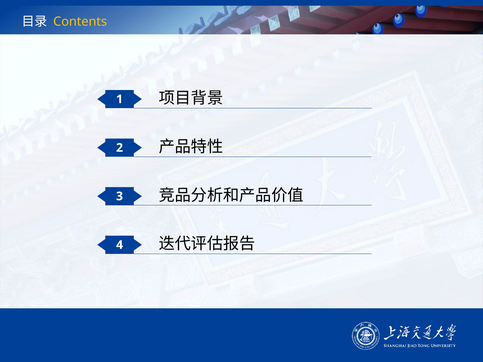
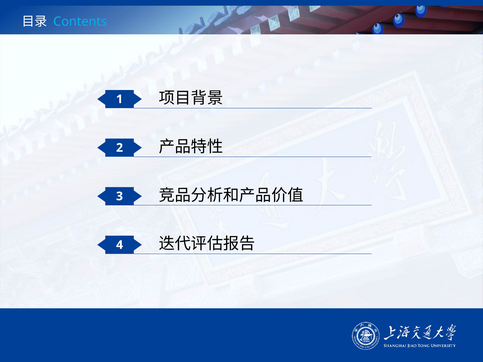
Contents colour: yellow -> light blue (80, 22)
